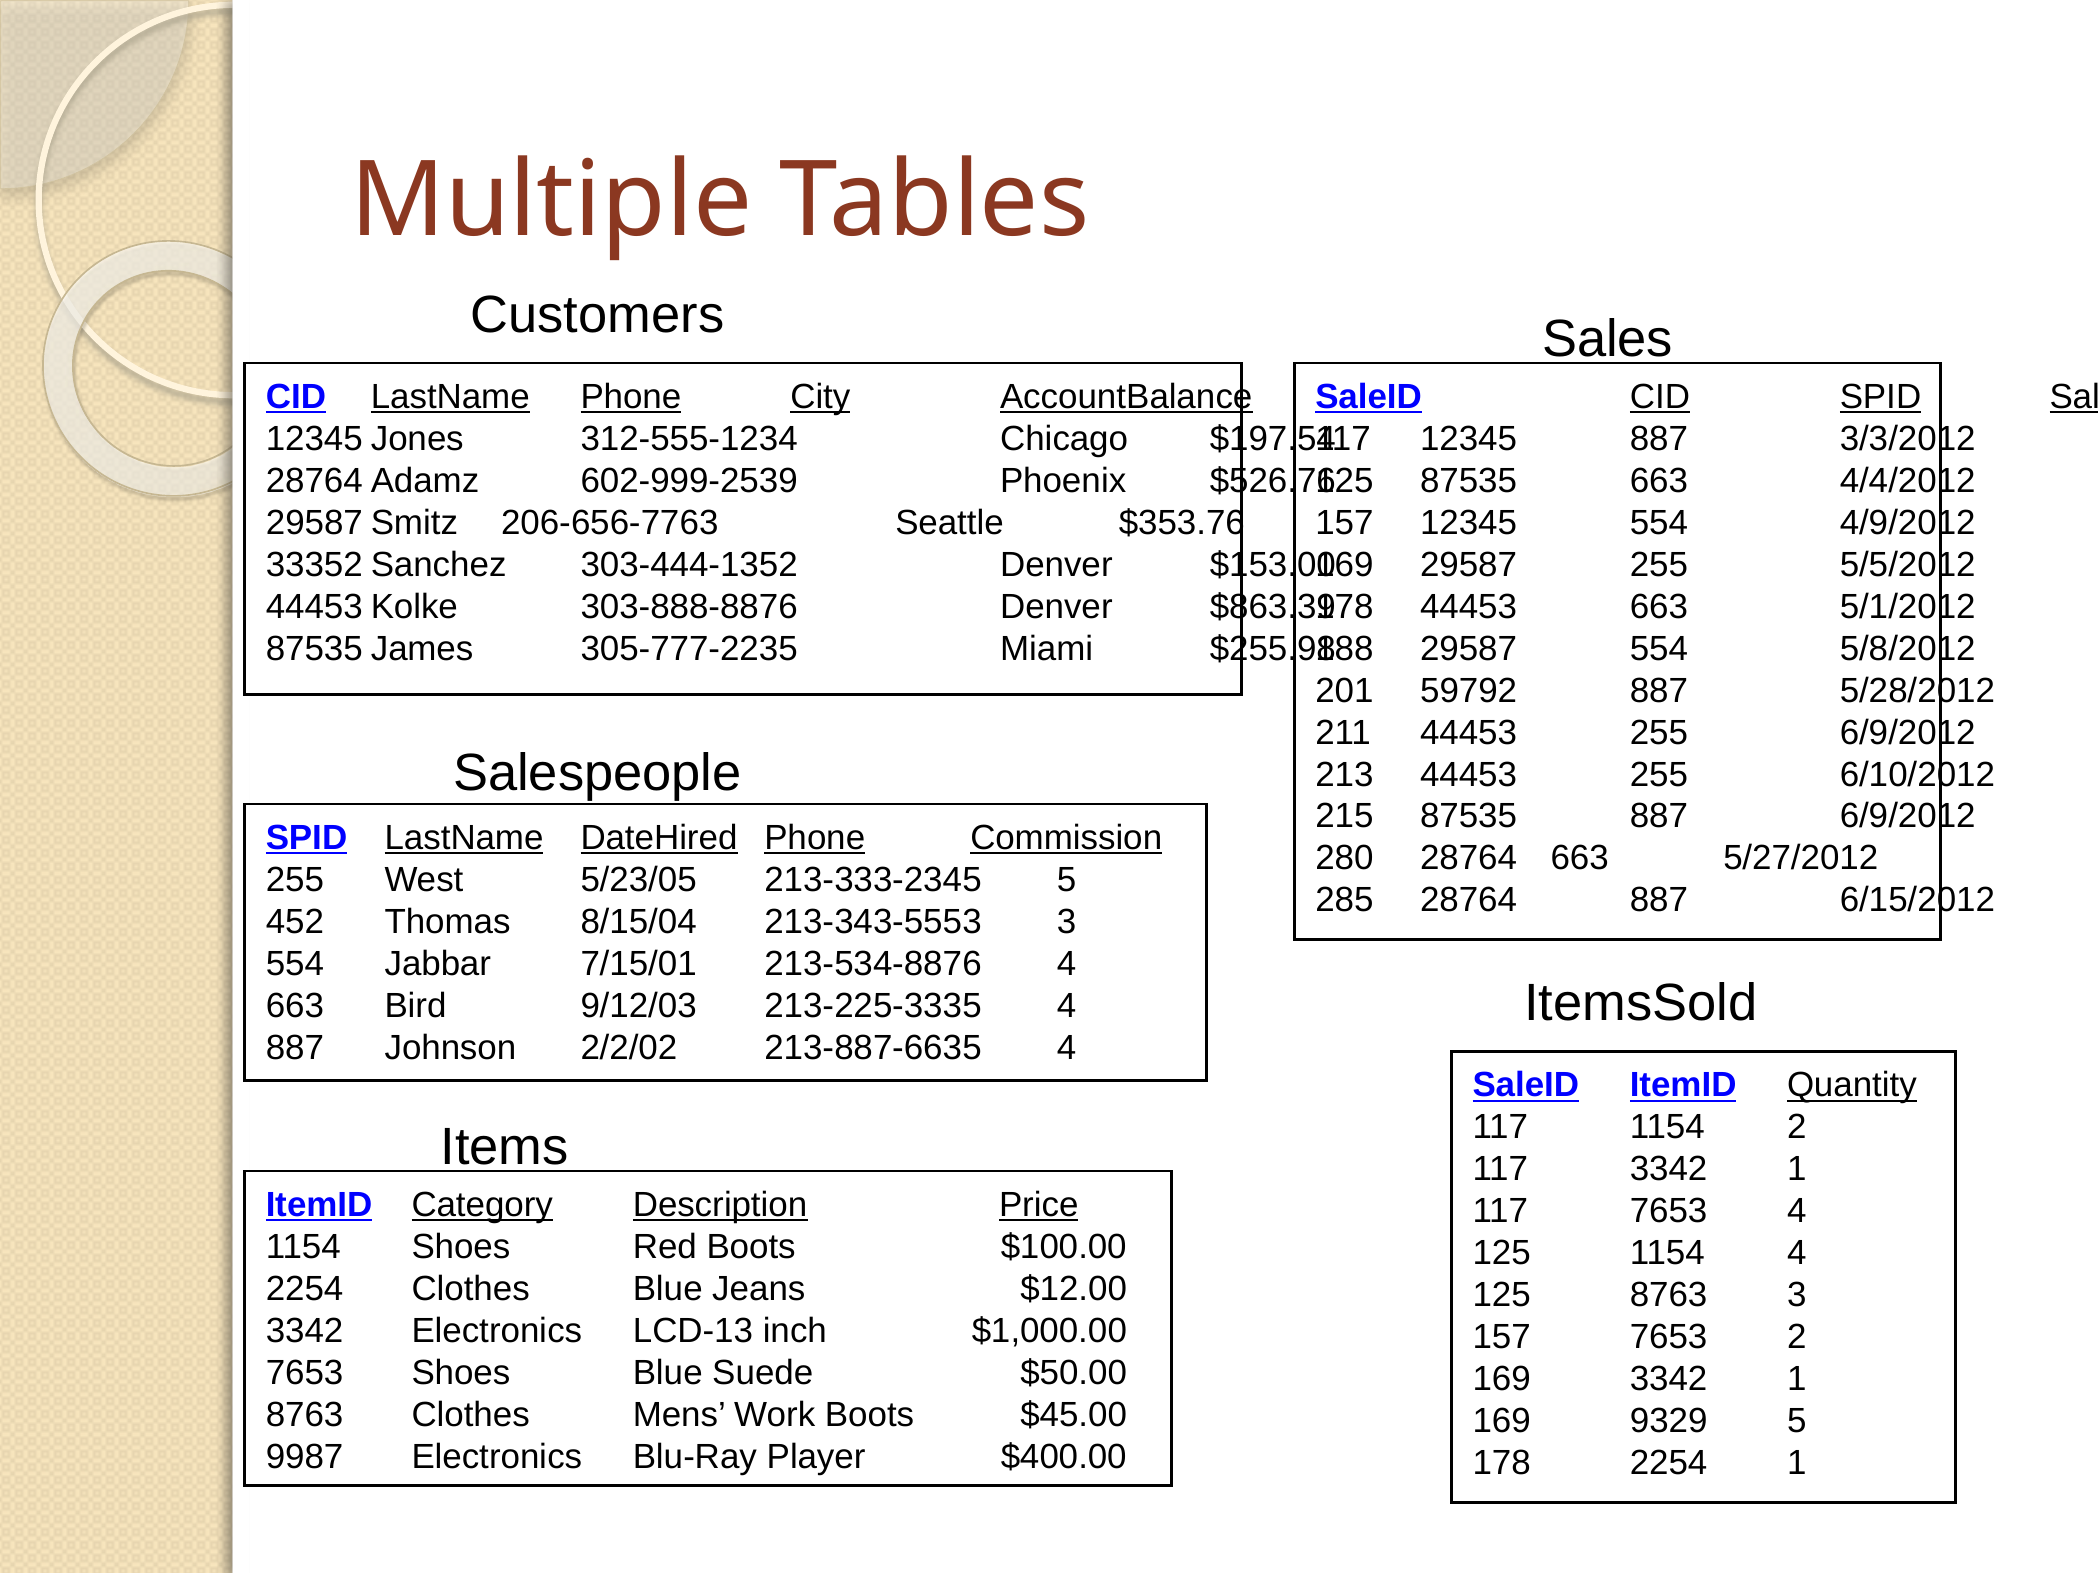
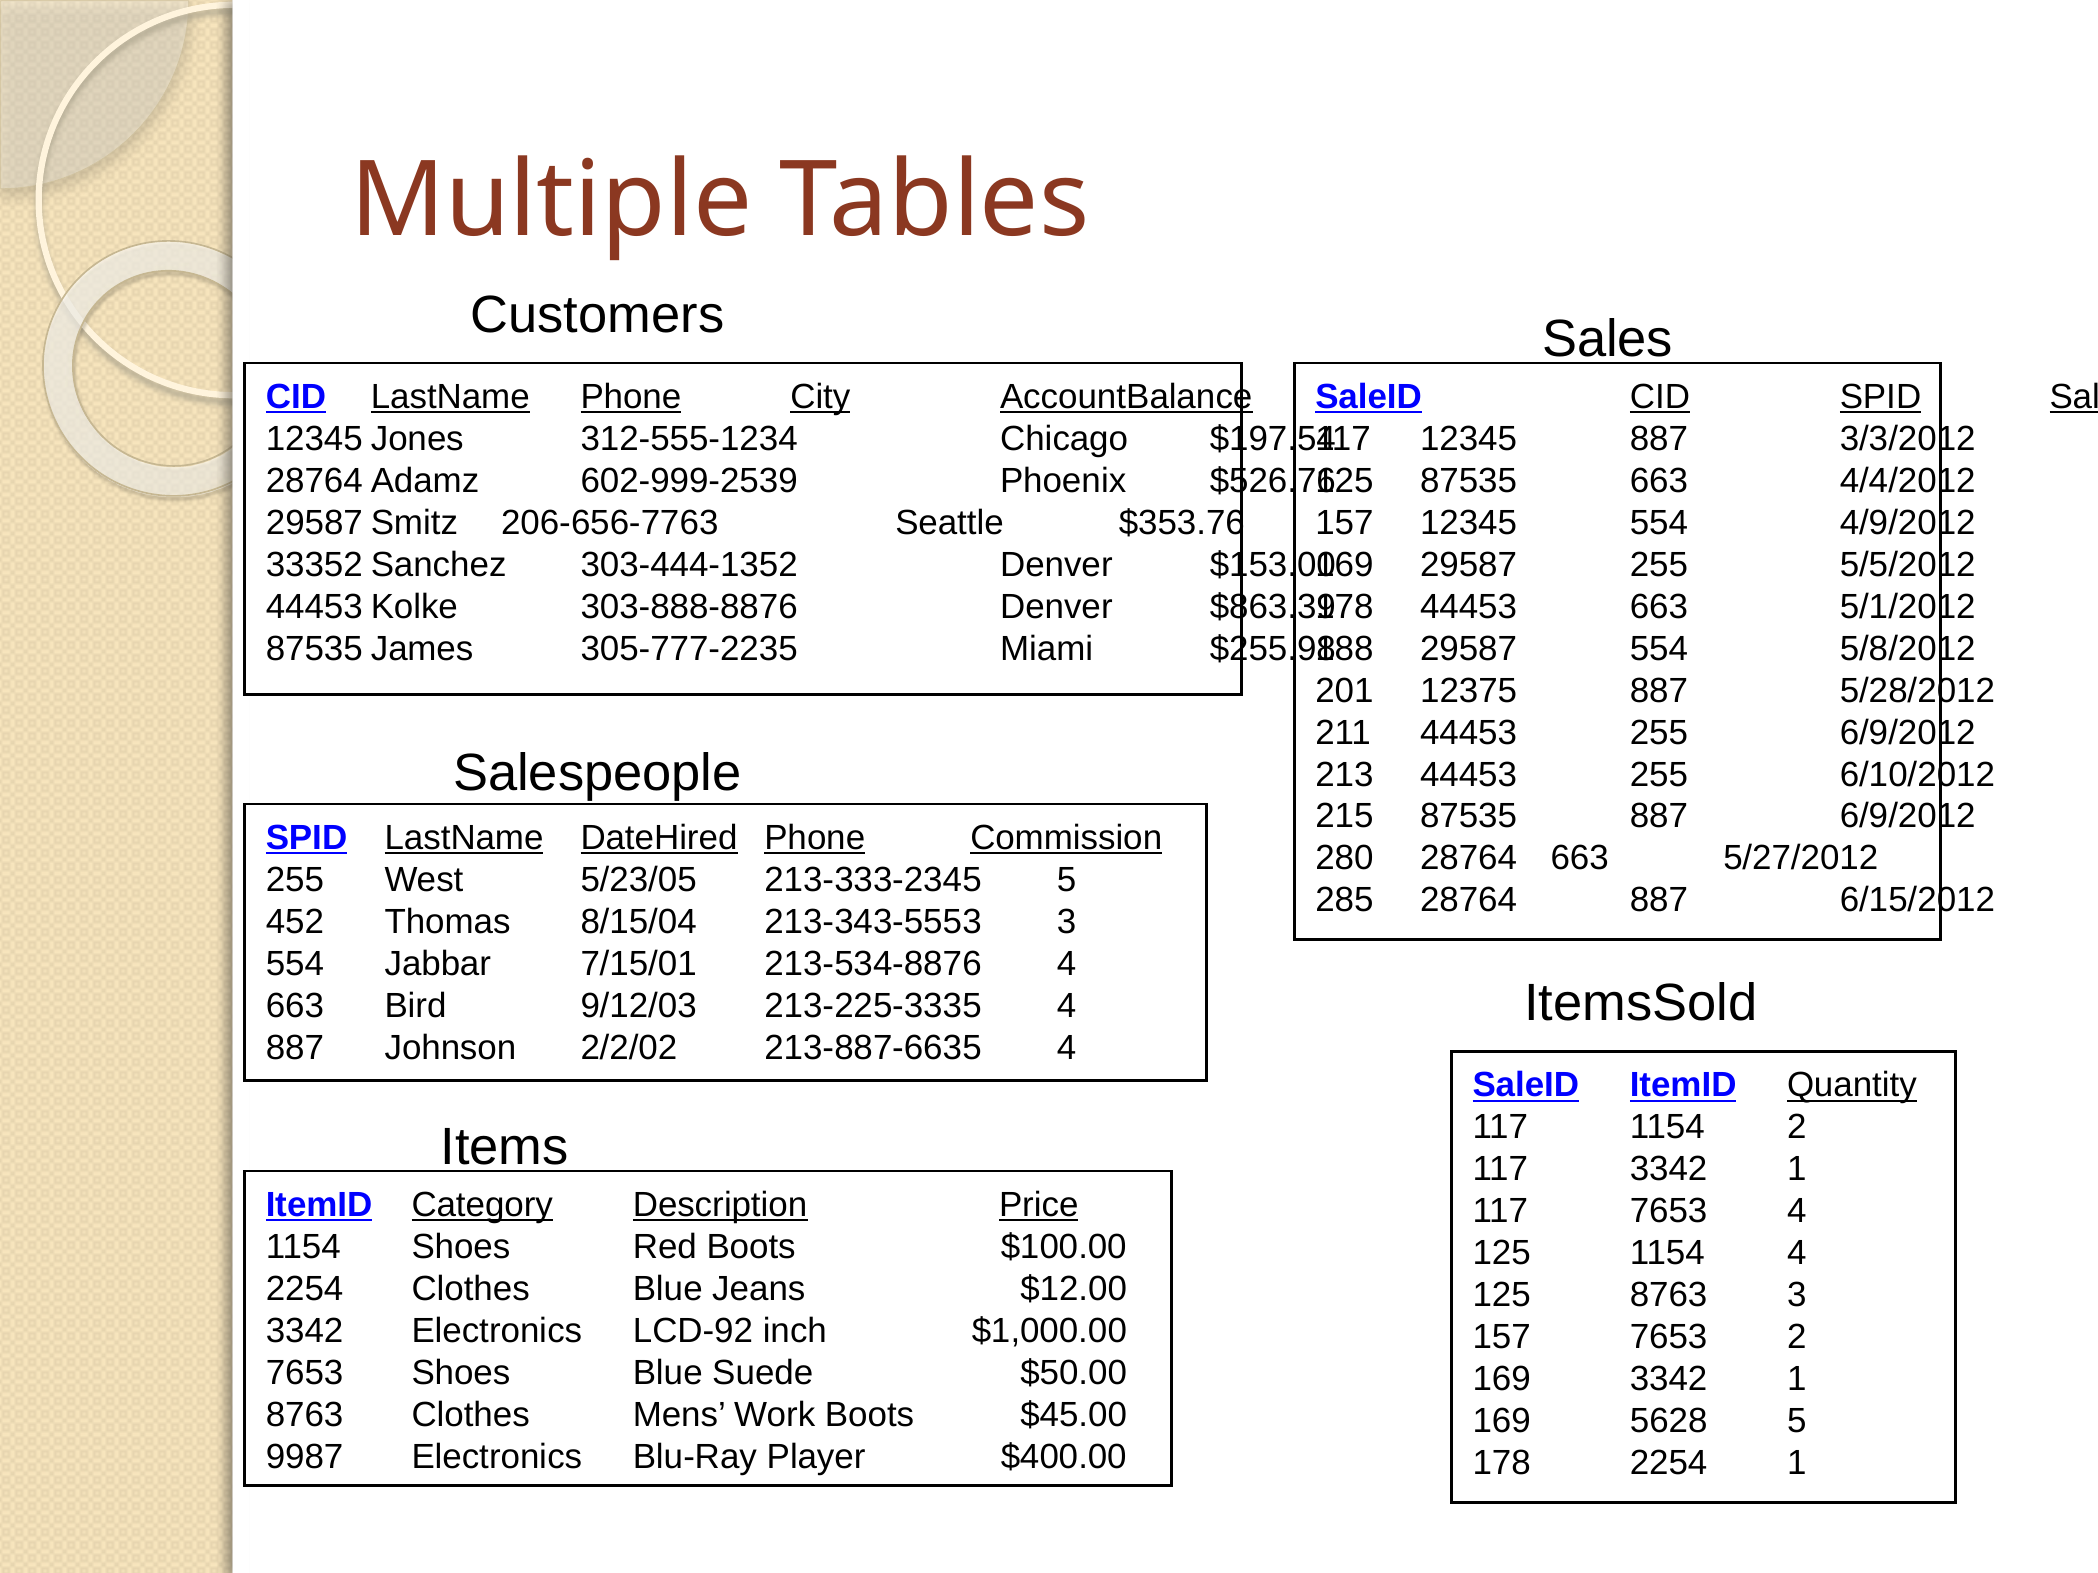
59792: 59792 -> 12375 (1469, 691)
LCD-13: LCD-13 -> LCD-92 (693, 1331)
9329: 9329 -> 5628 (1669, 1421)
